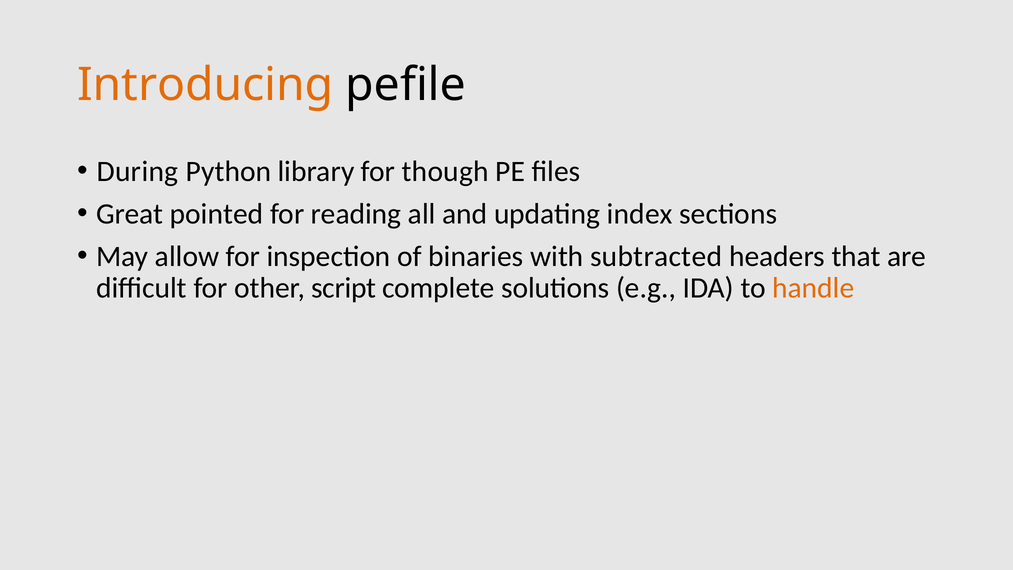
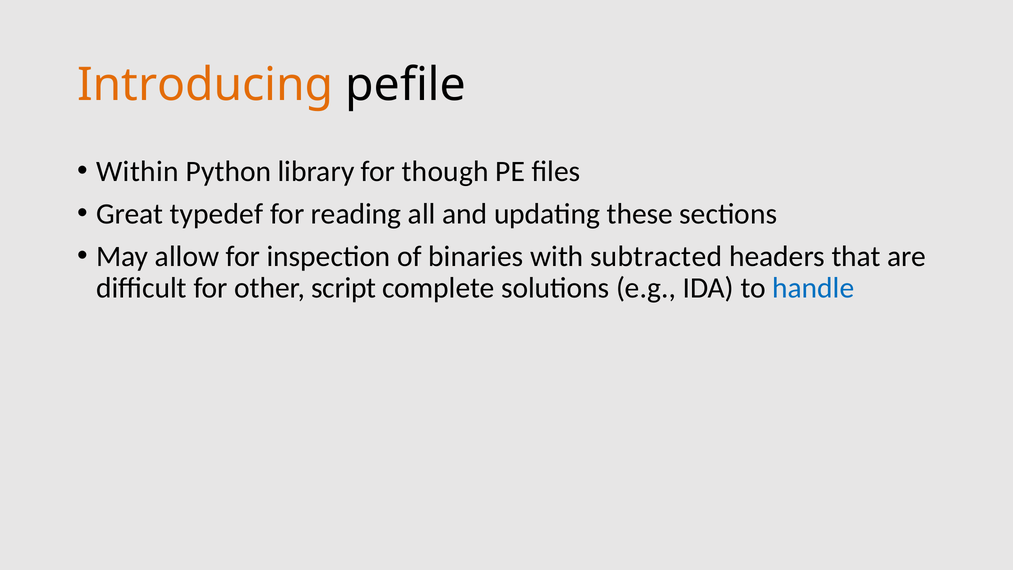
During: During -> Within (138, 171)
pointed: pointed -> typedef (217, 214)
index: index -> these (640, 214)
handle colour: orange -> blue (813, 288)
